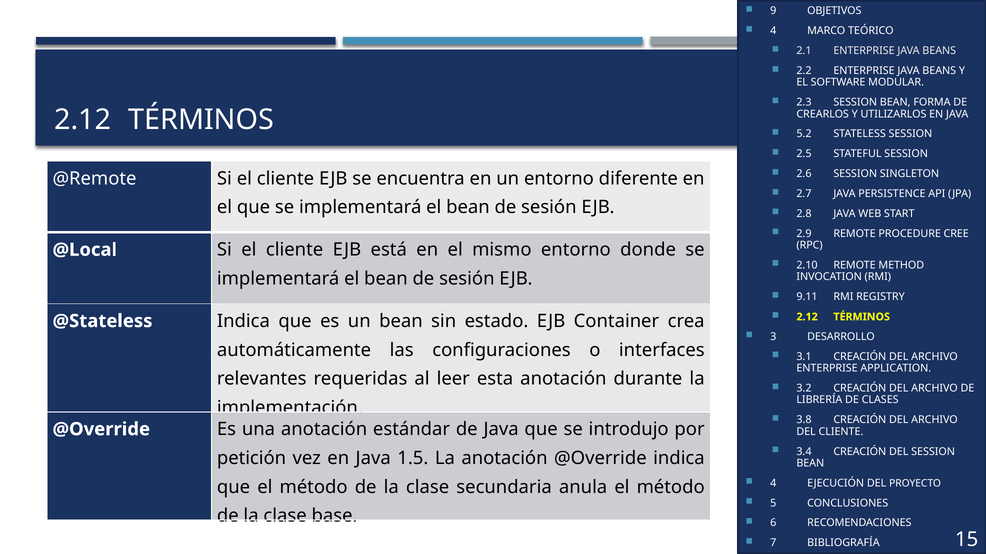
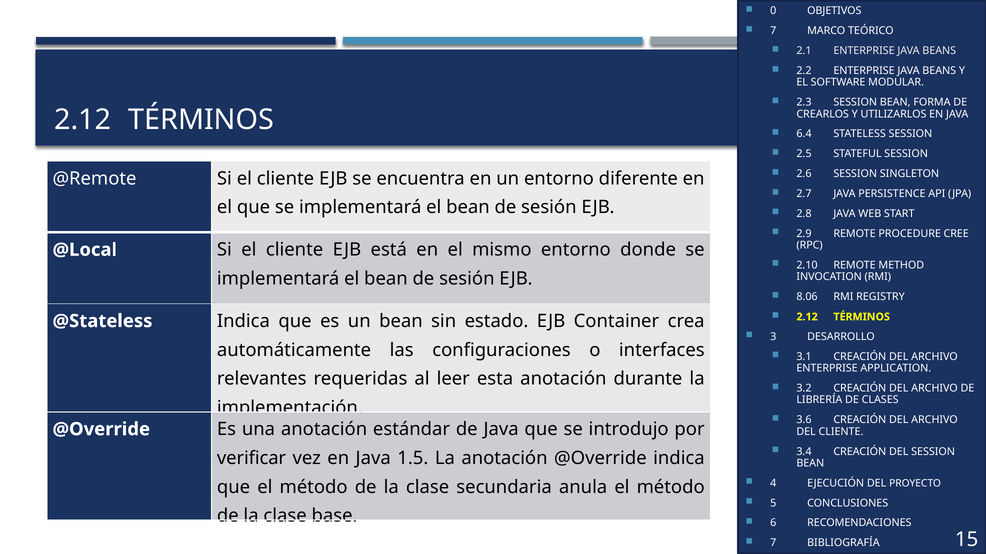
9: 9 -> 0 (773, 11)
4: 4 -> 7 (773, 31)
5.2: 5.2 -> 6.4 (804, 134)
9.11: 9.11 -> 8.06 (807, 297)
3.8: 3.8 -> 3.6 (804, 420)
petición: petición -> verificar (252, 459)
